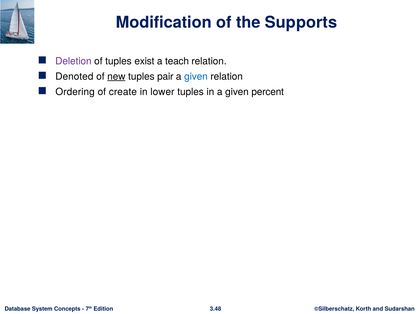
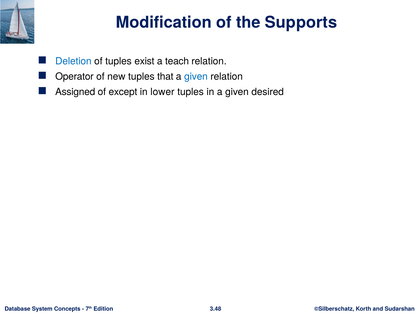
Deletion colour: purple -> blue (73, 61)
Denoted: Denoted -> Operator (74, 77)
new underline: present -> none (116, 77)
pair: pair -> that (165, 77)
Ordering: Ordering -> Assigned (75, 92)
create: create -> except (123, 92)
percent: percent -> desired (268, 92)
